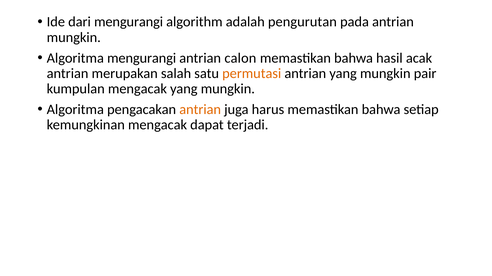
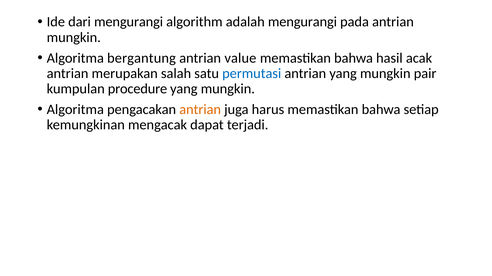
adalah pengurutan: pengurutan -> mengurangi (302, 22)
Algoritma mengurangi: mengurangi -> bergantung (142, 58)
calon: calon -> value (240, 58)
permutasi colour: orange -> blue (252, 74)
kumpulan mengacak: mengacak -> procedure (137, 89)
